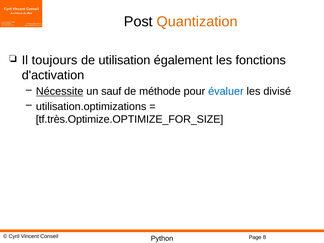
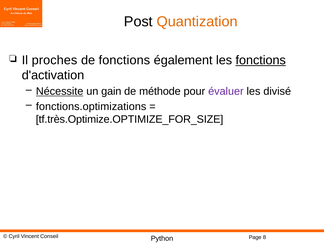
toujours: toujours -> proches (55, 60)
de utilisation: utilisation -> fonctions (124, 60)
fonctions underline: none -> present (261, 60)
sauf: sauf -> gain (111, 91)
évaluer colour: blue -> purple (226, 91)
utilisation.optimizations: utilisation.optimizations -> fonctions.optimizations (91, 106)
